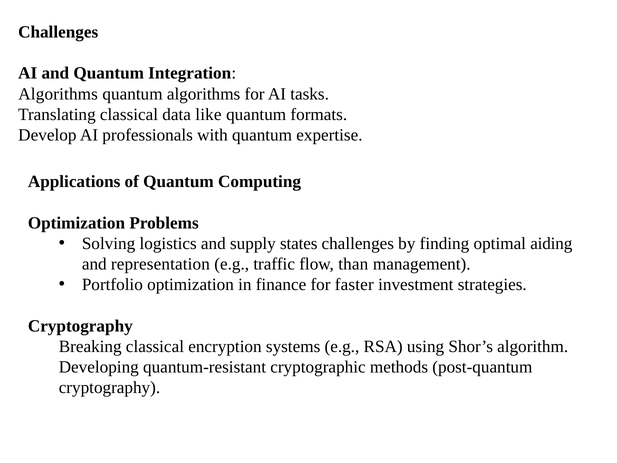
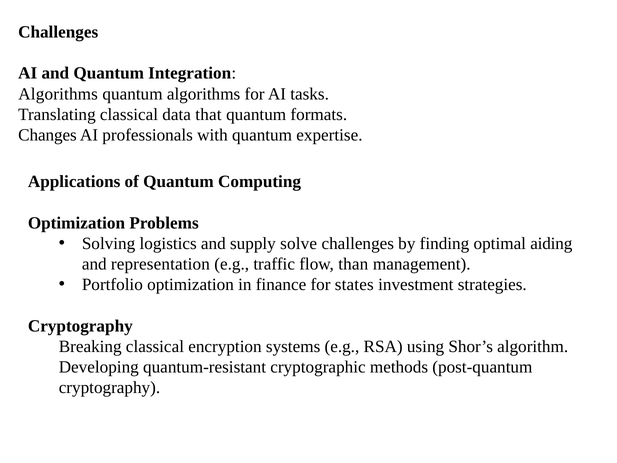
like: like -> that (208, 114)
Develop: Develop -> Changes (47, 135)
states: states -> solve (299, 243)
faster: faster -> states (354, 285)
